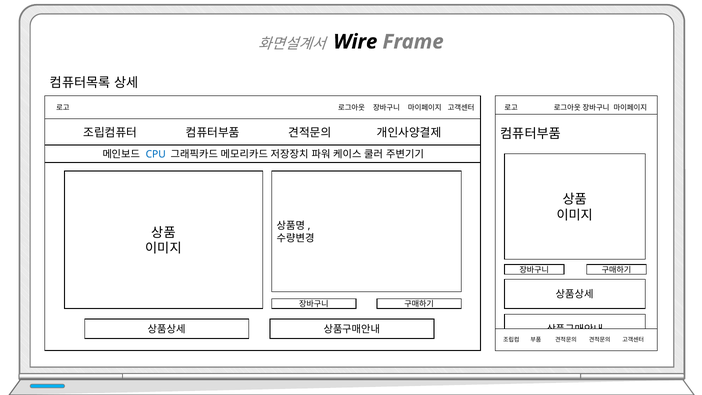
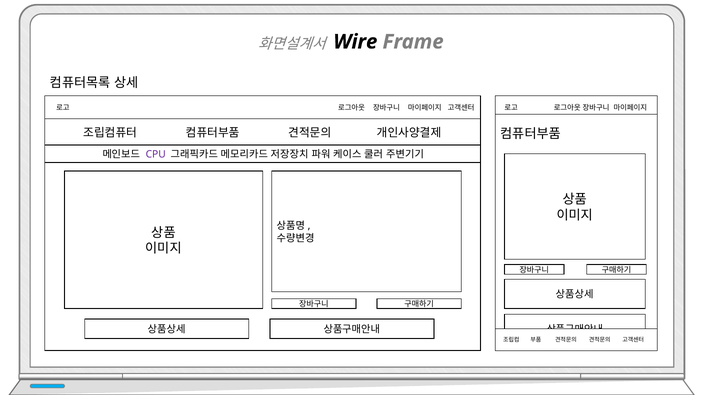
CPU colour: blue -> purple (156, 154)
